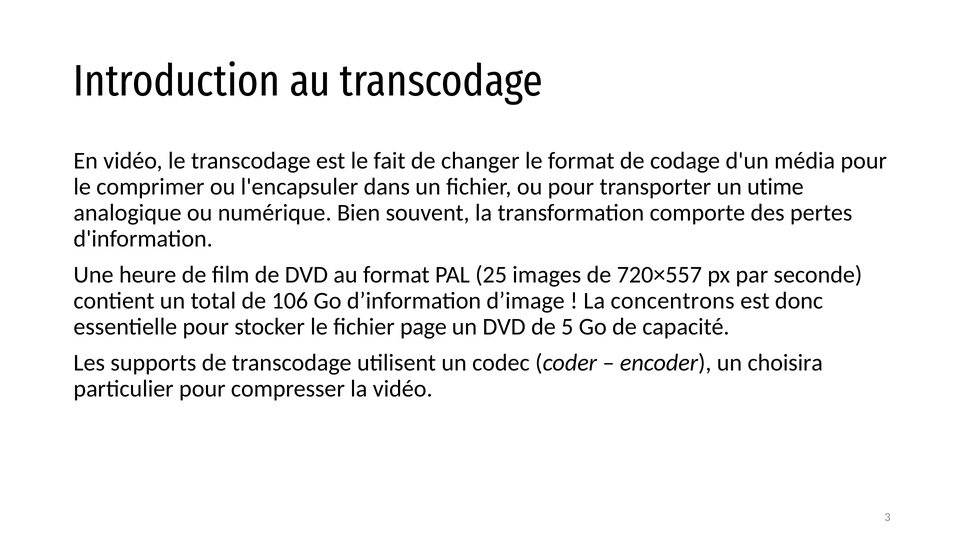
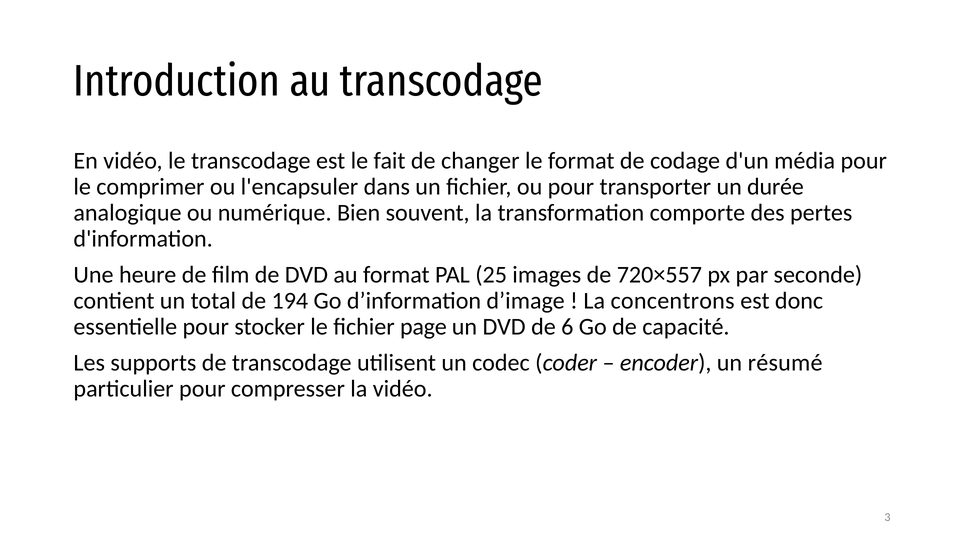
utime: utime -> durée (775, 187)
106: 106 -> 194 (290, 301)
5: 5 -> 6 (567, 327)
choisira: choisira -> résumé (785, 363)
